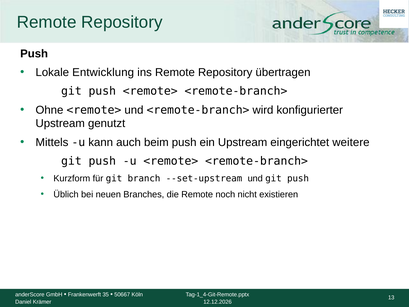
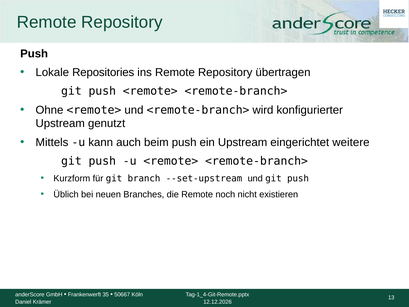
Entwicklung: Entwicklung -> Repositories (103, 72)
